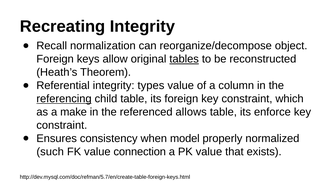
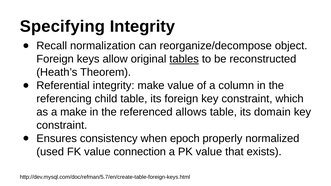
Recreating: Recreating -> Specifying (62, 26)
integrity types: types -> make (151, 86)
referencing underline: present -> none (64, 99)
enforce: enforce -> domain (272, 112)
model: model -> epoch (185, 139)
such: such -> used (50, 152)
